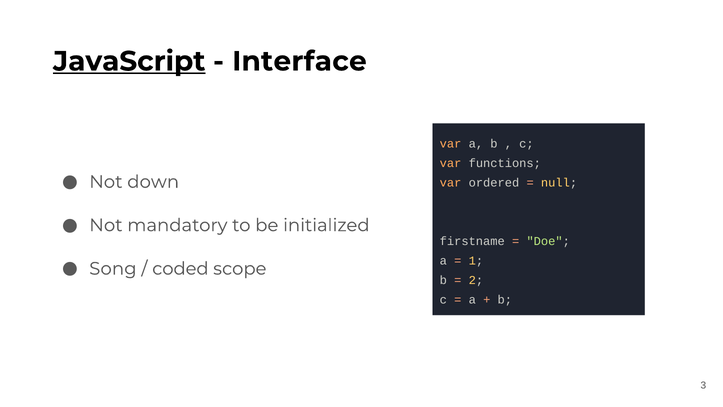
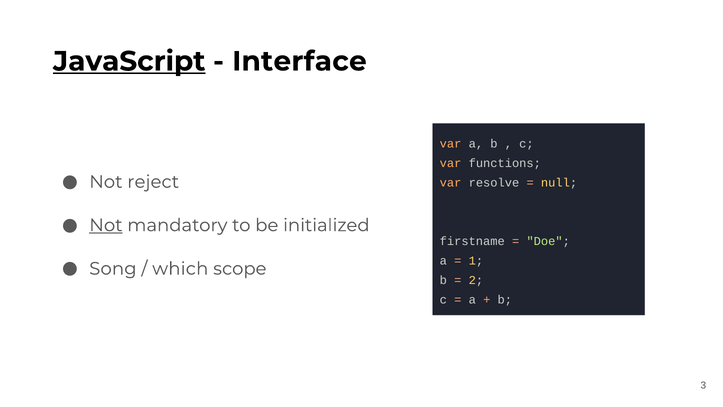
down: down -> reject (153, 182)
ordered: ordered -> resolve (494, 183)
Not underline: none -> present (106, 225)
coded: coded -> which (180, 268)
